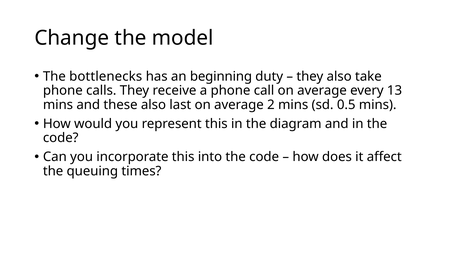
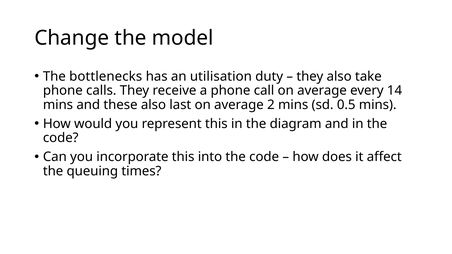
beginning: beginning -> utilisation (221, 76)
13: 13 -> 14 (395, 91)
